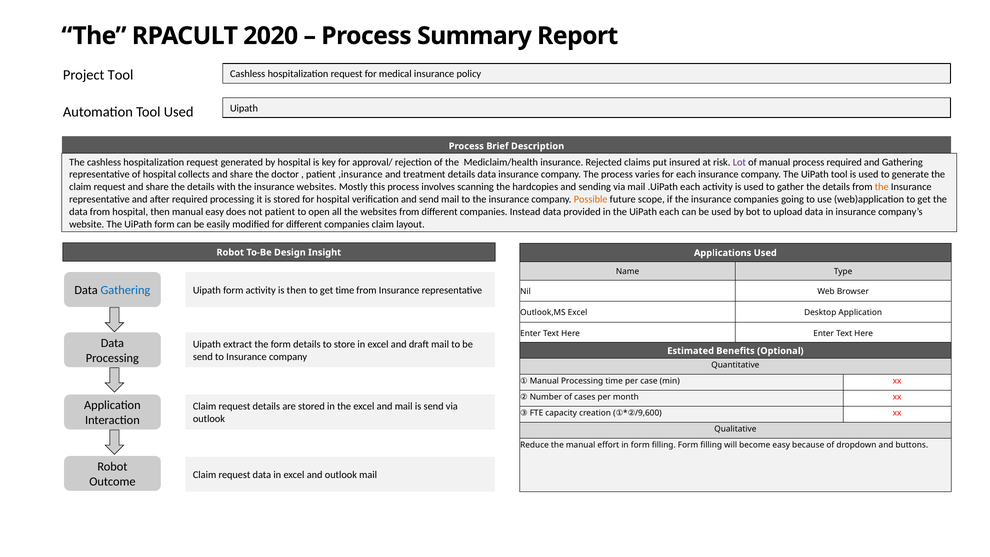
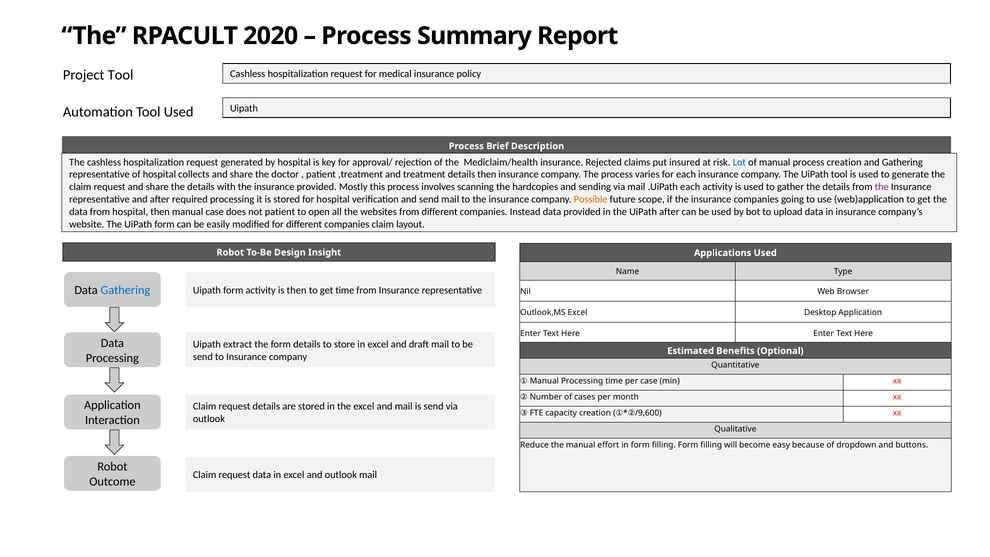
Lot colour: purple -> blue (739, 162)
process required: required -> creation (844, 162)
,insurance: ,insurance -> ,treatment (361, 175)
details data: data -> then (487, 175)
insurance websites: websites -> provided (317, 187)
the colour: orange -> purple (882, 187)
manual easy: easy -> case (215, 212)
UiPath each: each -> after (669, 212)
